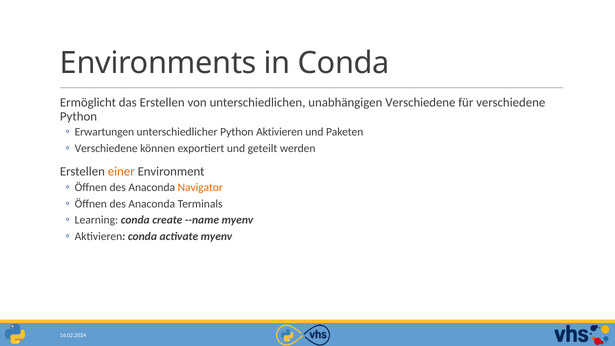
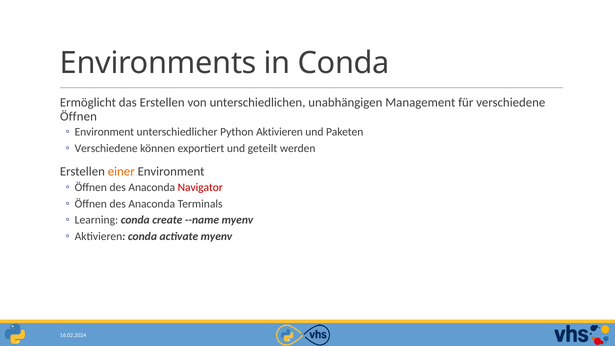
unabhängigen Verschiedene: Verschiedene -> Management (420, 102)
Python: Python -> Öffnen (78, 116)
Erwartungen: Erwartungen -> Environment (104, 132)
Navigator colour: orange -> red (200, 187)
